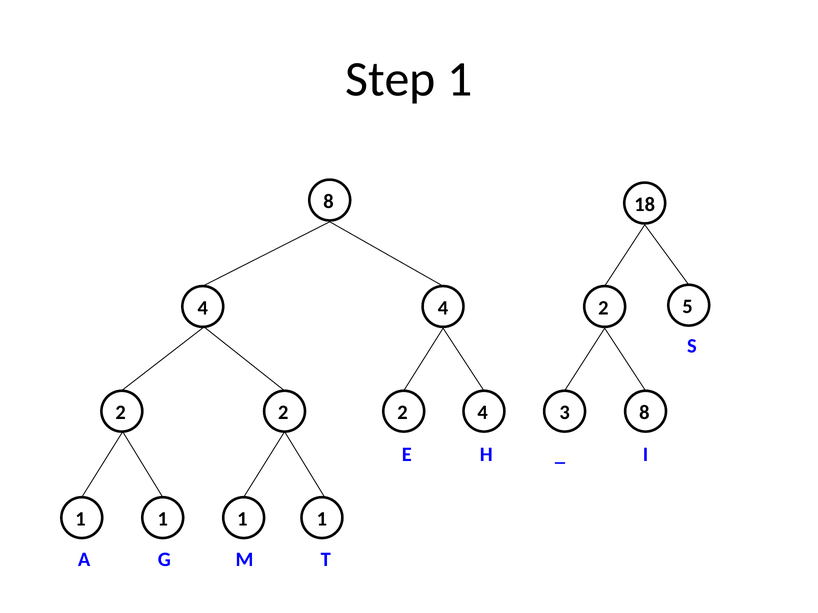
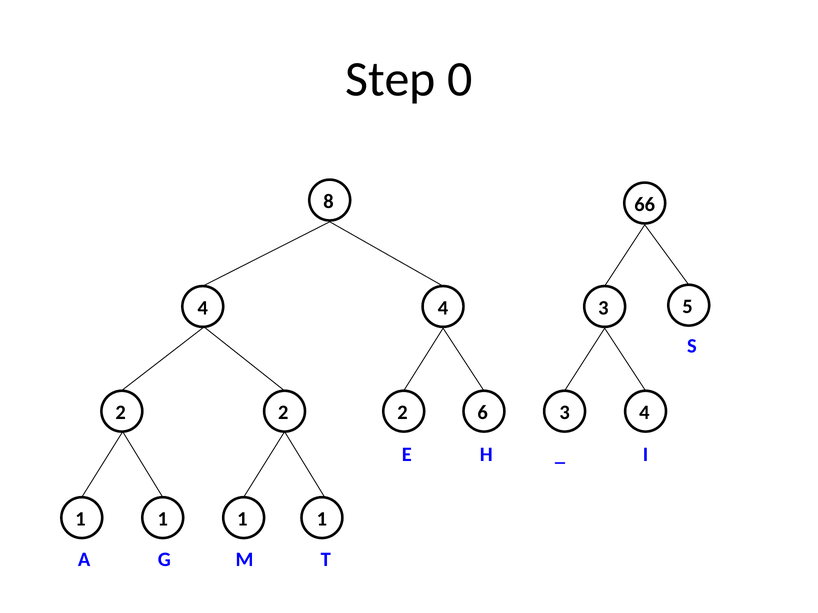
Step 1: 1 -> 0 (460, 79)
18: 18 -> 66 (645, 205)
4 2: 2 -> 3 (603, 308)
4: 4 -> 6 (483, 413)
3 8: 8 -> 4 (644, 413)
